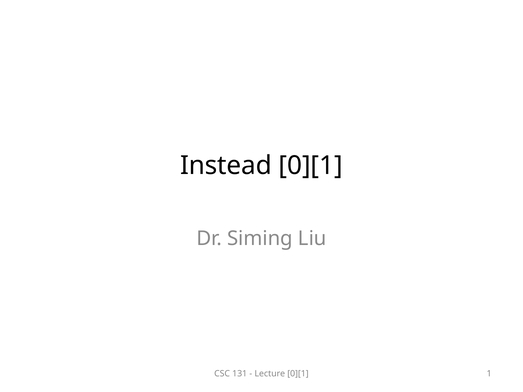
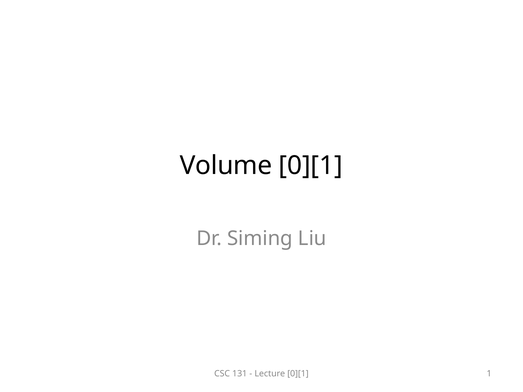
Instead: Instead -> Volume (226, 166)
